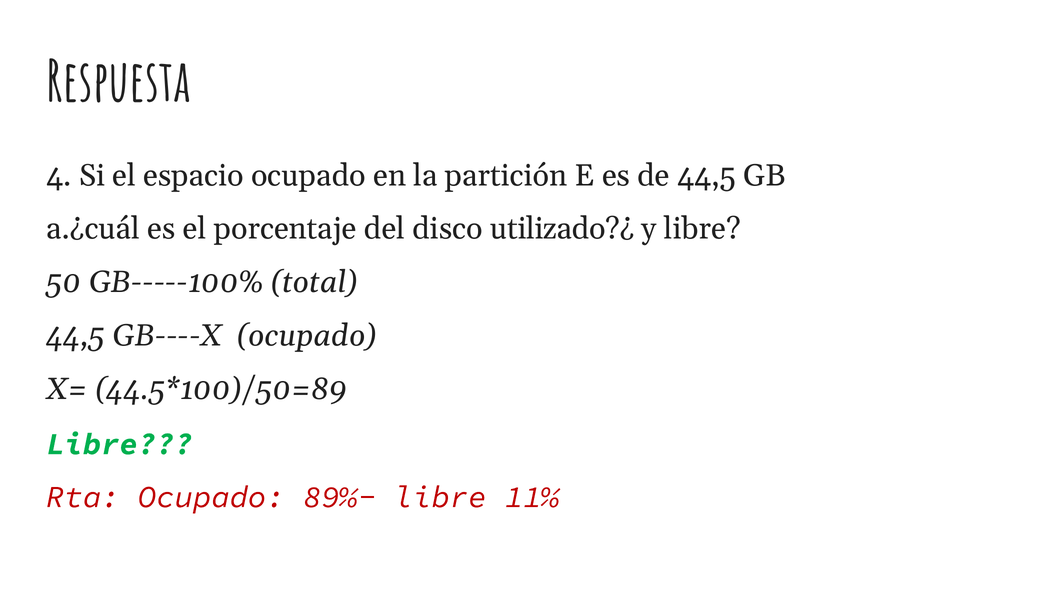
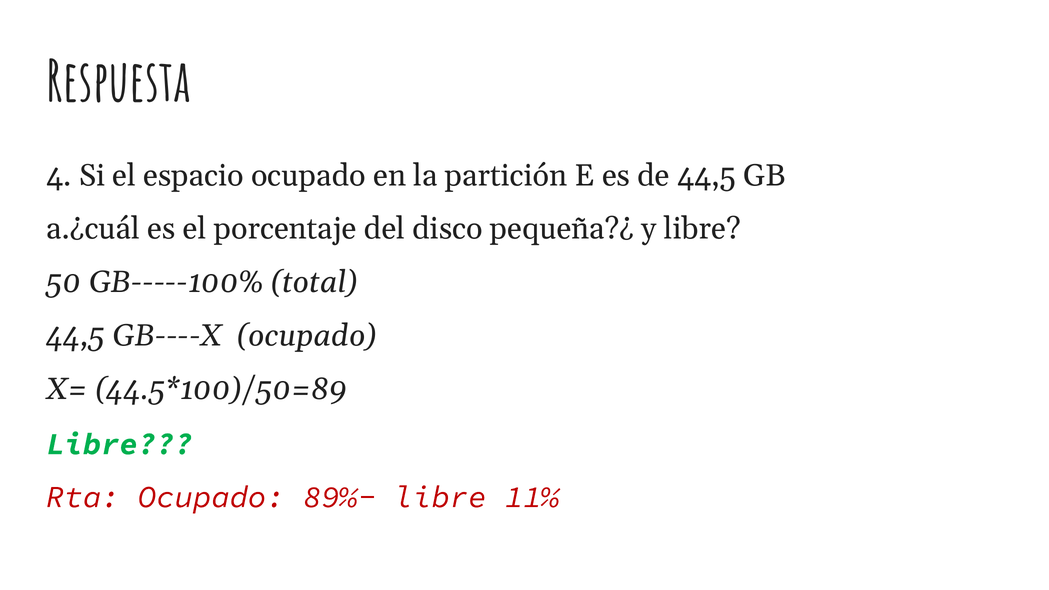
utilizado?¿: utilizado?¿ -> pequeña?¿ (562, 229)
